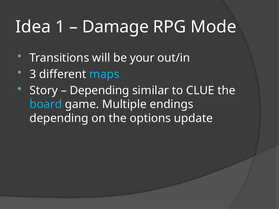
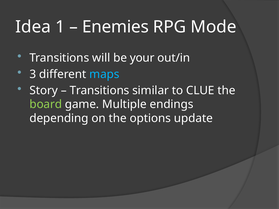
Damage: Damage -> Enemies (115, 27)
Depending: Depending -> Transitions (99, 91)
board colour: light blue -> light green (46, 104)
